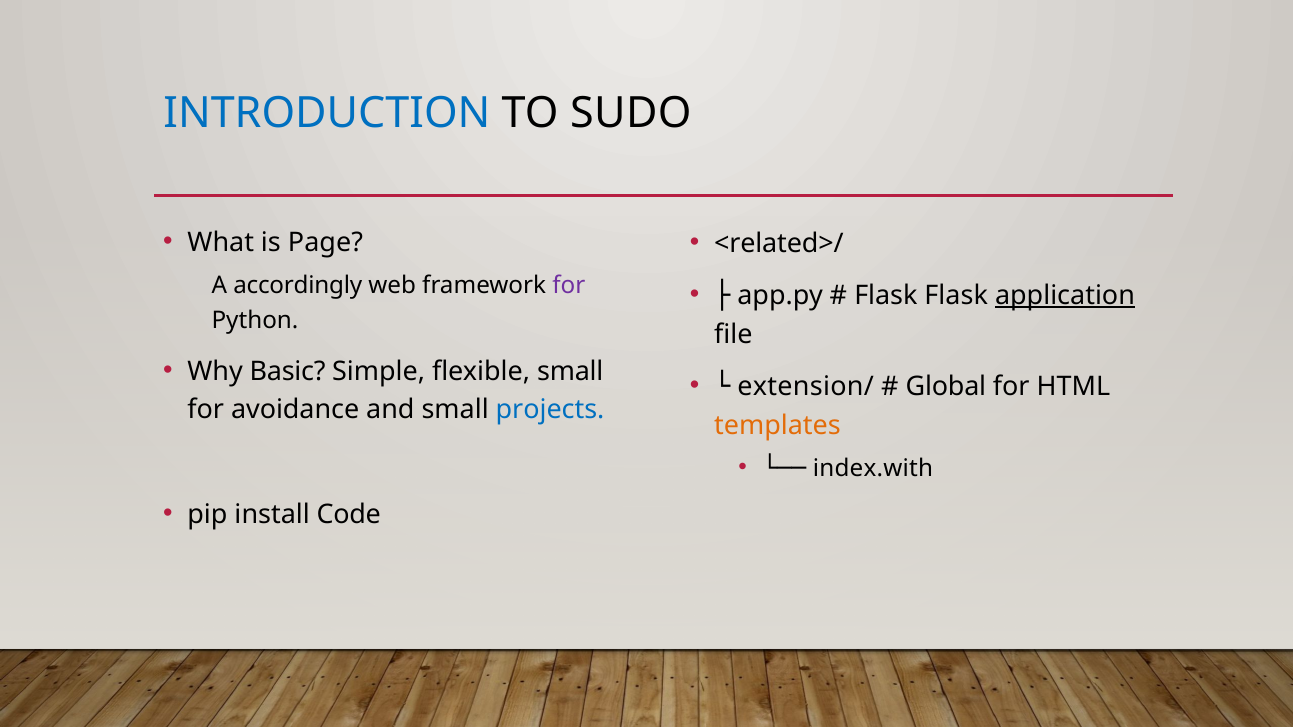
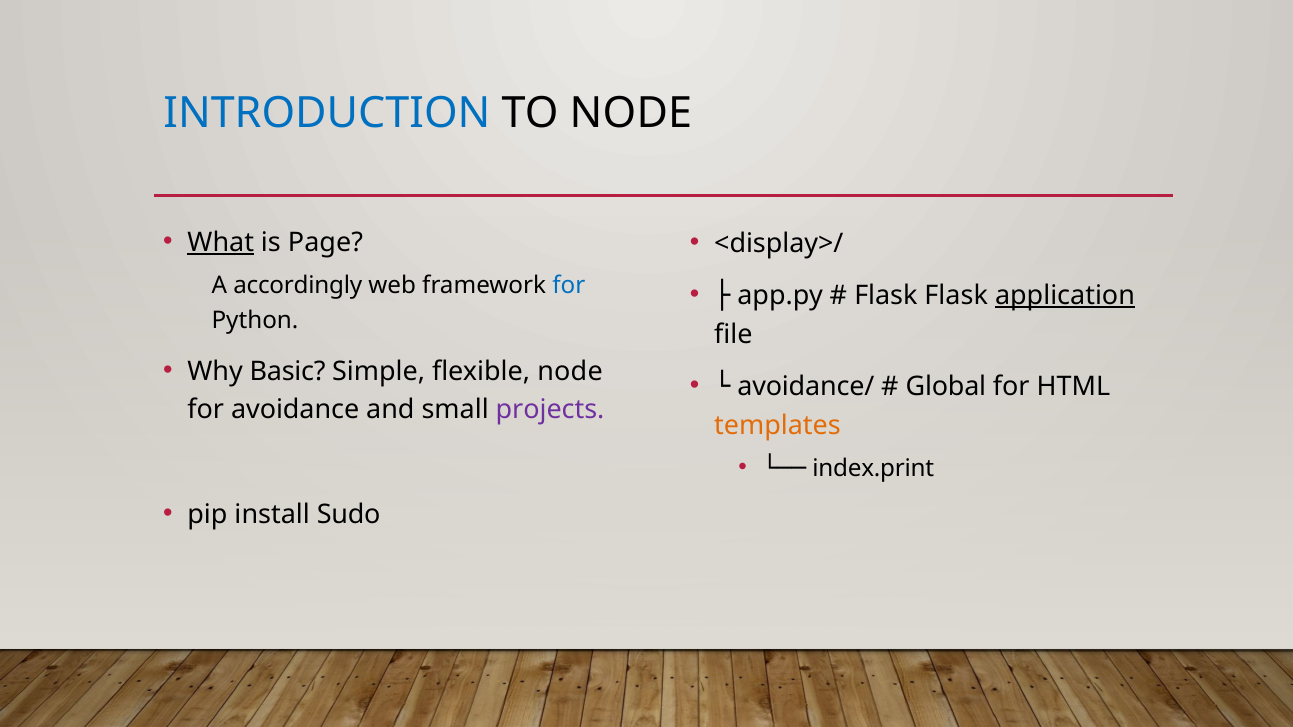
TO SUDO: SUDO -> NODE (631, 113)
What underline: none -> present (221, 243)
<related>/: <related>/ -> <display>/ (779, 243)
for colour: purple -> blue (569, 286)
flexible small: small -> node (570, 371)
extension/: extension/ -> avoidance/ (806, 387)
projects colour: blue -> purple (550, 410)
index.with: index.with -> index.print (873, 468)
Code: Code -> Sudo (349, 515)
